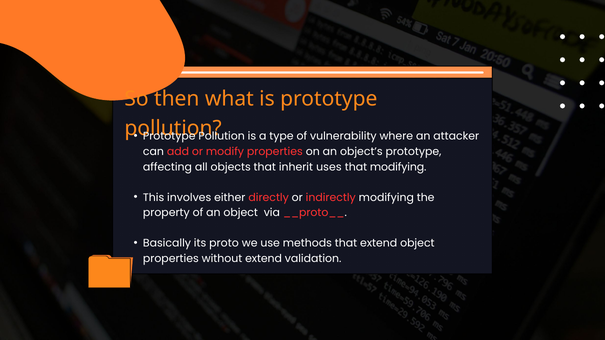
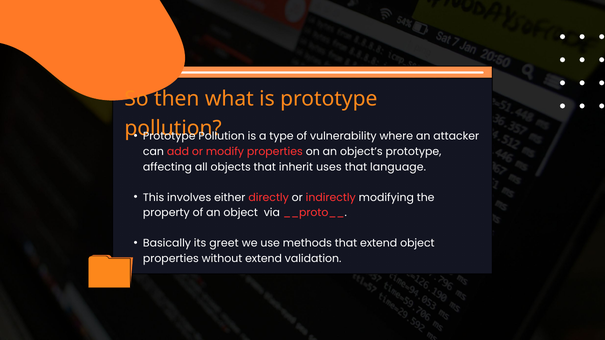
that modifying: modifying -> language (398, 167)
proto: proto -> greet (224, 244)
